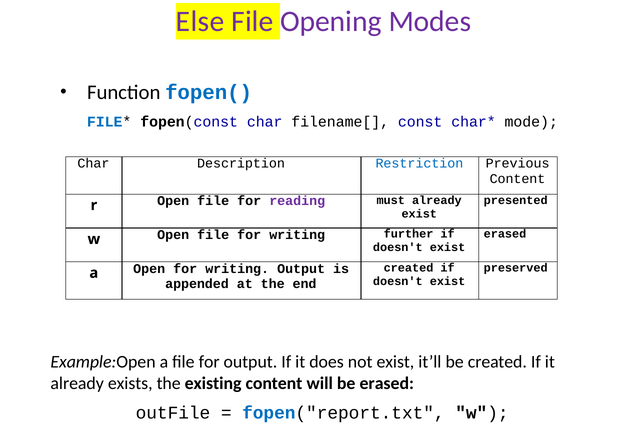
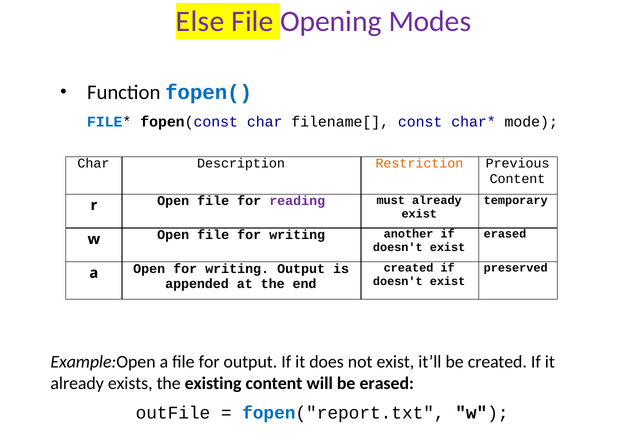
Restriction colour: blue -> orange (419, 164)
presented: presented -> temporary (516, 200)
further: further -> another (409, 234)
